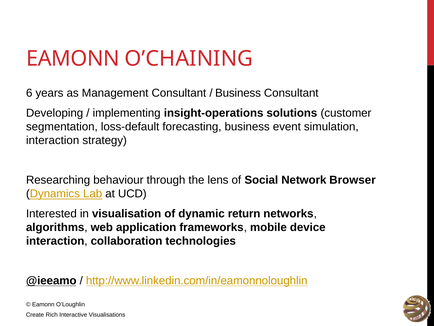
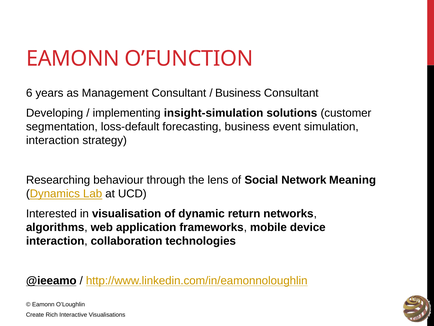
O’CHAINING: O’CHAINING -> O’FUNCTION (189, 59)
insight-operations: insight-operations -> insight-simulation (214, 113)
Browser: Browser -> Meaning (353, 180)
